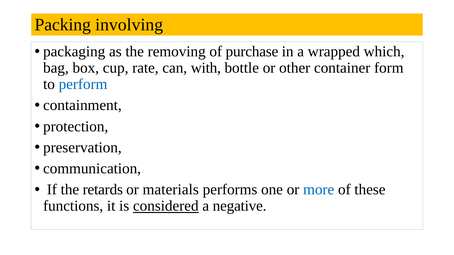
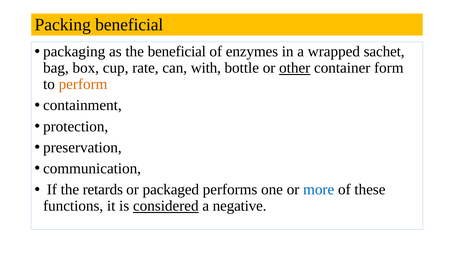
Packing involving: involving -> beneficial (129, 25)
the removing: removing -> beneficial (177, 52)
purchase: purchase -> enzymes (252, 52)
which: which -> sachet (384, 52)
other underline: none -> present (295, 68)
perform colour: blue -> orange (83, 84)
materials: materials -> packaged (171, 190)
